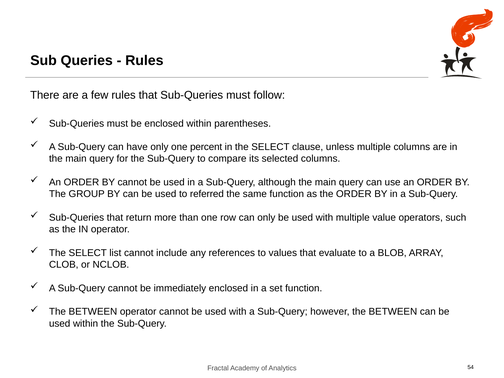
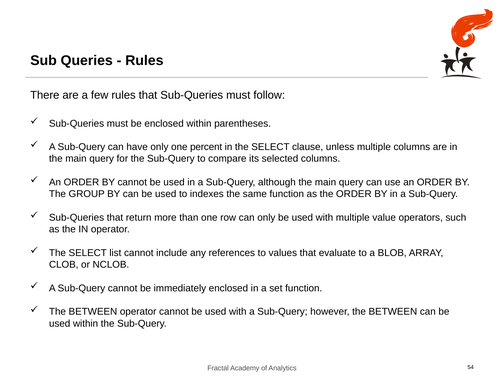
referred: referred -> indexes (207, 194)
